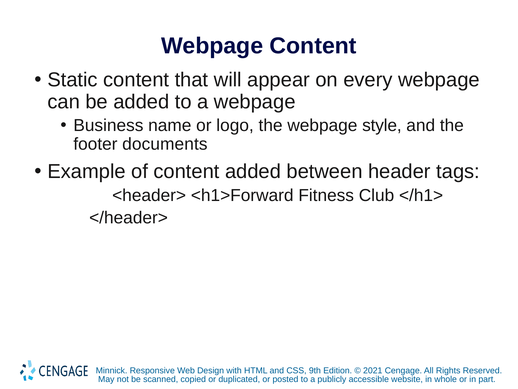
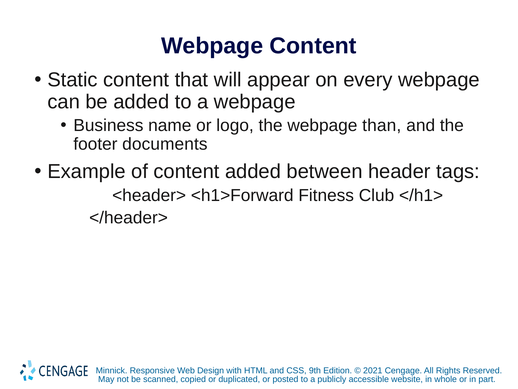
style: style -> than (382, 125)
